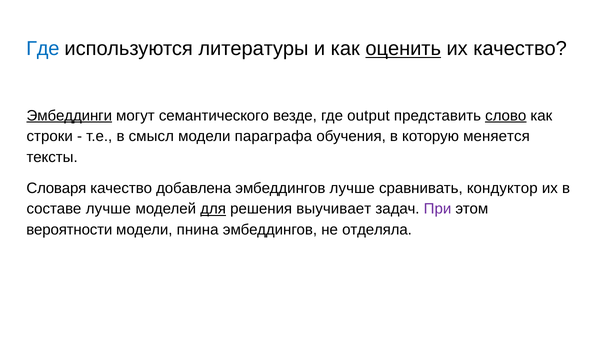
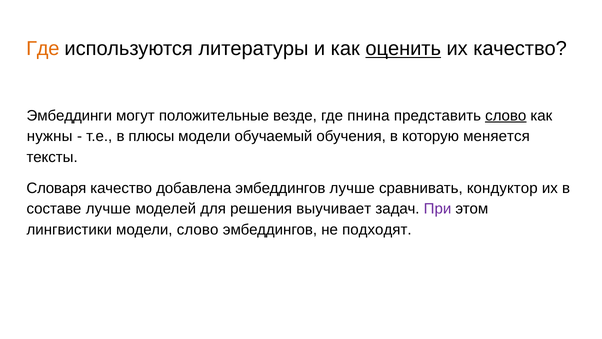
Где colour: blue -> orange (43, 49)
Эмбеддинги underline: present -> none (69, 116)
семантического: семантического -> положительные (214, 116)
output: output -> пнина (368, 116)
строки: строки -> нужны (50, 136)
смысл: смысл -> плюсы (151, 136)
параграфа: параграфа -> обучаемый (273, 136)
для underline: present -> none (213, 209)
вероятности: вероятности -> лингвистики (69, 229)
модели пнина: пнина -> слово (198, 229)
отделяла: отделяла -> подходят (377, 229)
